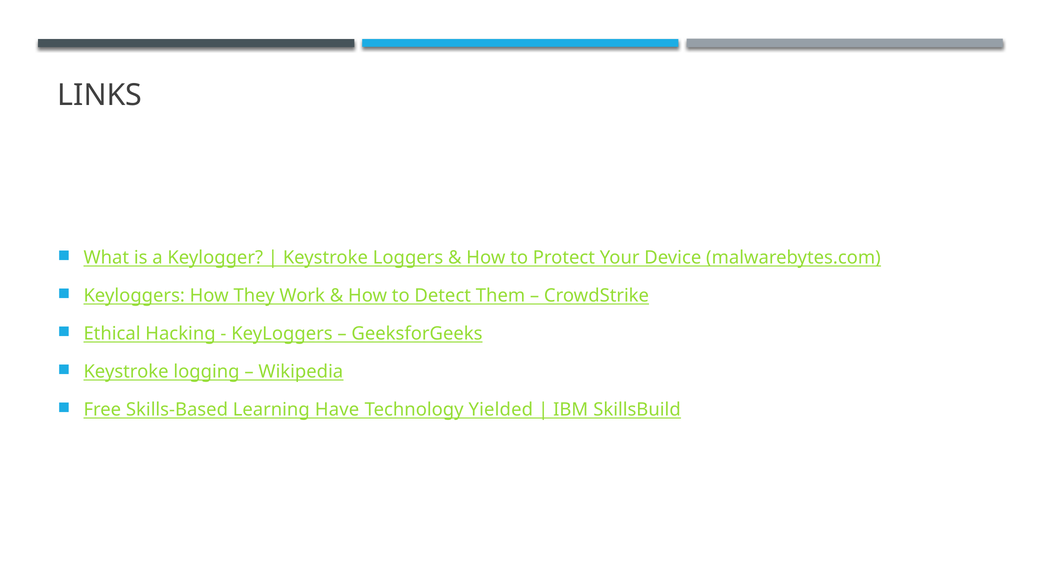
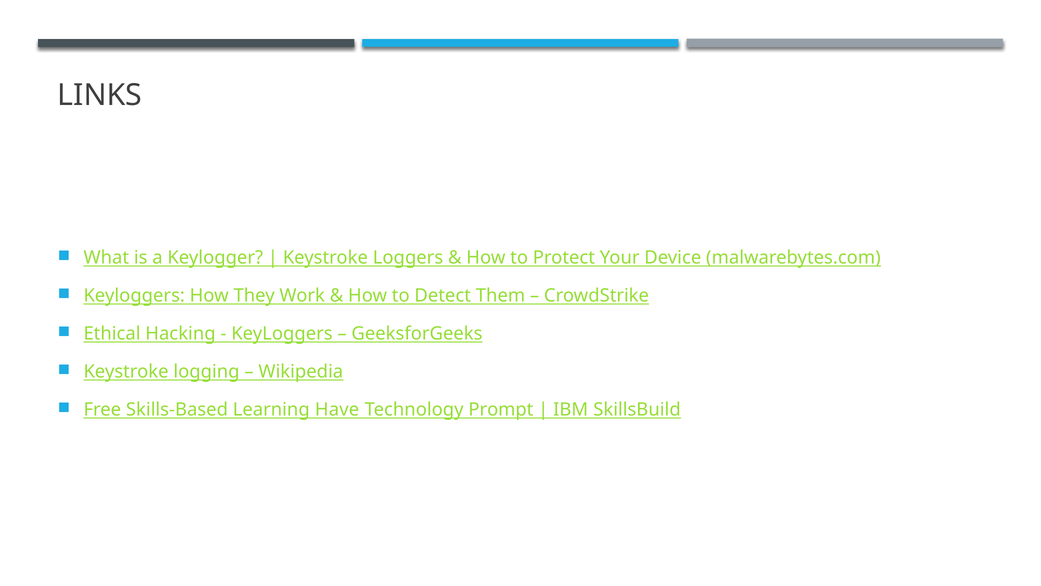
Yielded: Yielded -> Prompt (501, 409)
